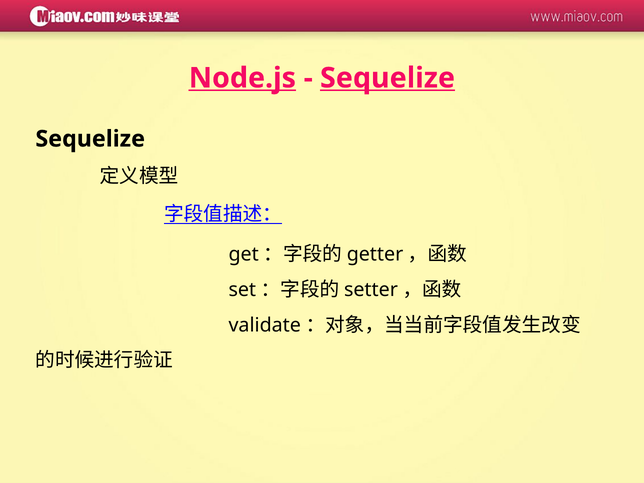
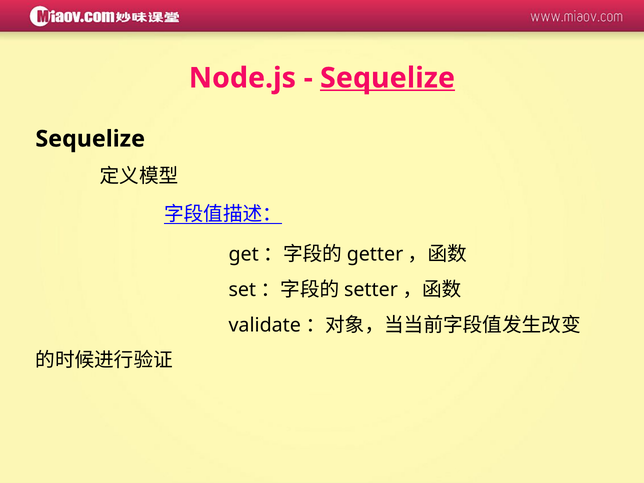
Node.js underline: present -> none (242, 78)
